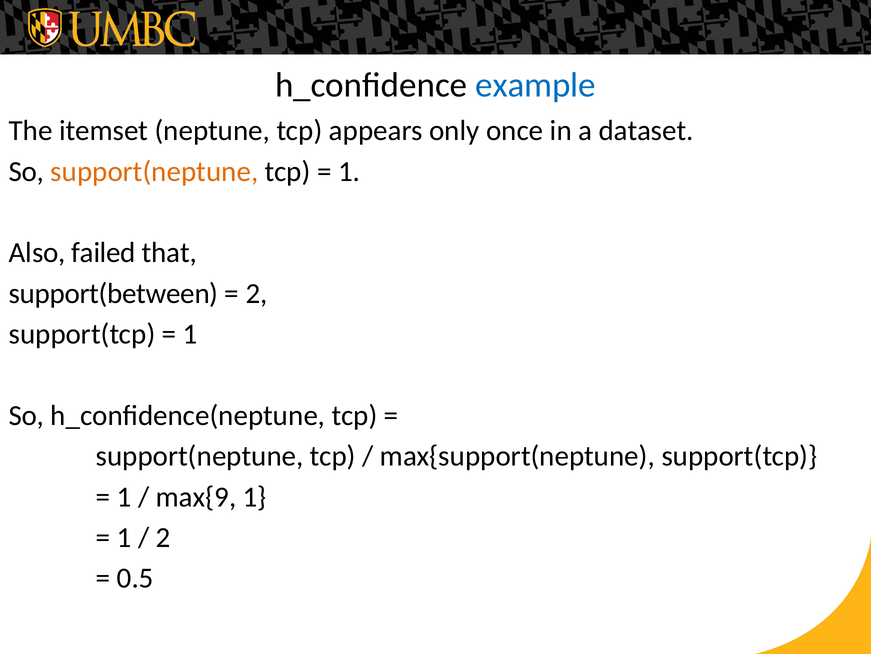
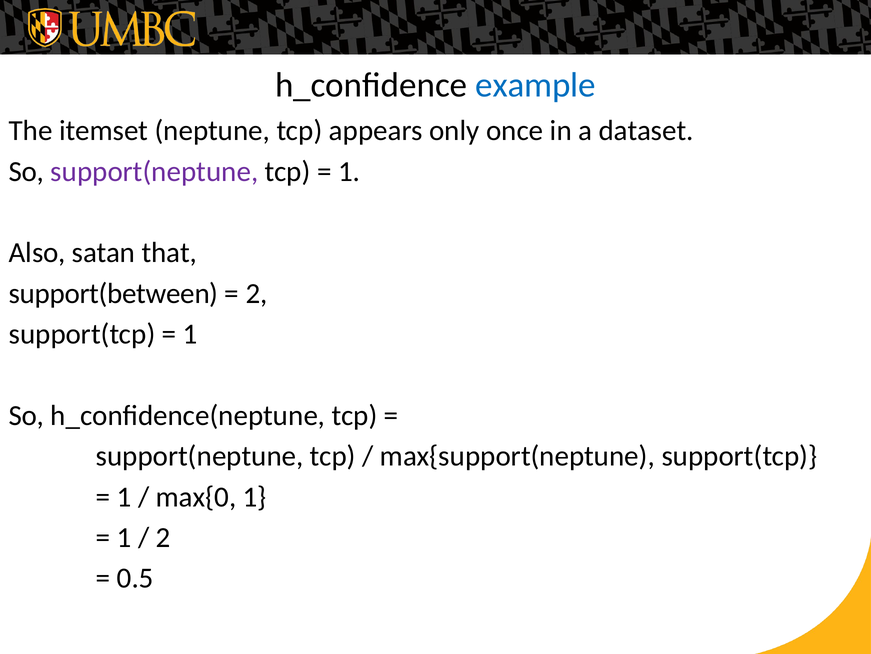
support(neptune colour: orange -> purple (154, 171)
failed: failed -> satan (104, 253)
max{9: max{9 -> max{0 (196, 496)
